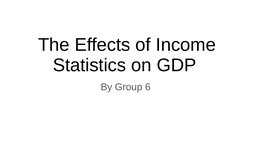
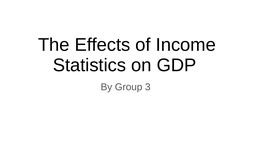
6: 6 -> 3 (148, 87)
